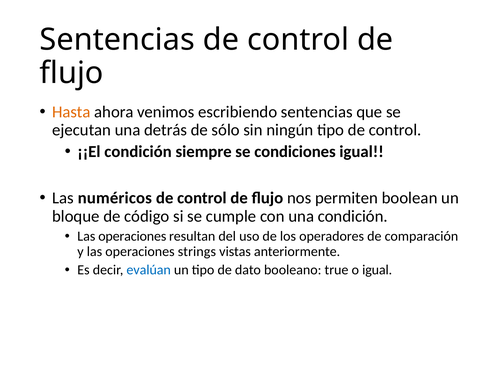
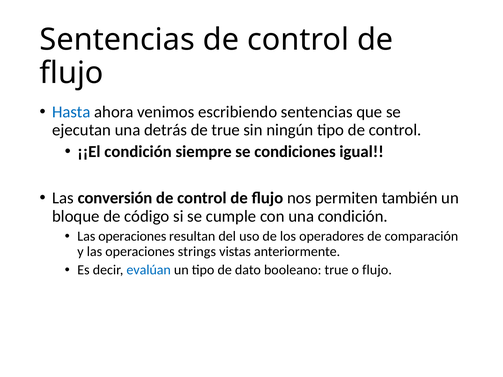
Hasta colour: orange -> blue (71, 112)
de sólo: sólo -> true (226, 130)
numéricos: numéricos -> conversión (115, 198)
boolean: boolean -> también (410, 198)
o igual: igual -> flujo (377, 270)
